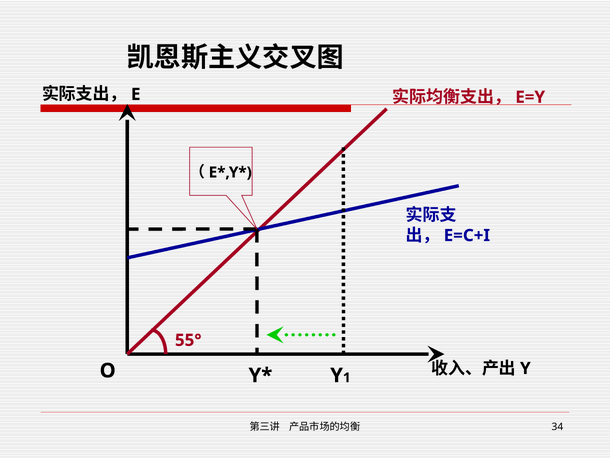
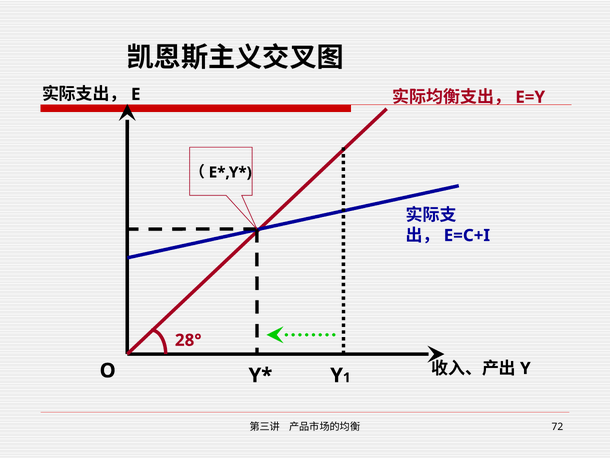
55°: 55° -> 28° (188, 340)
34: 34 -> 72 (557, 426)
